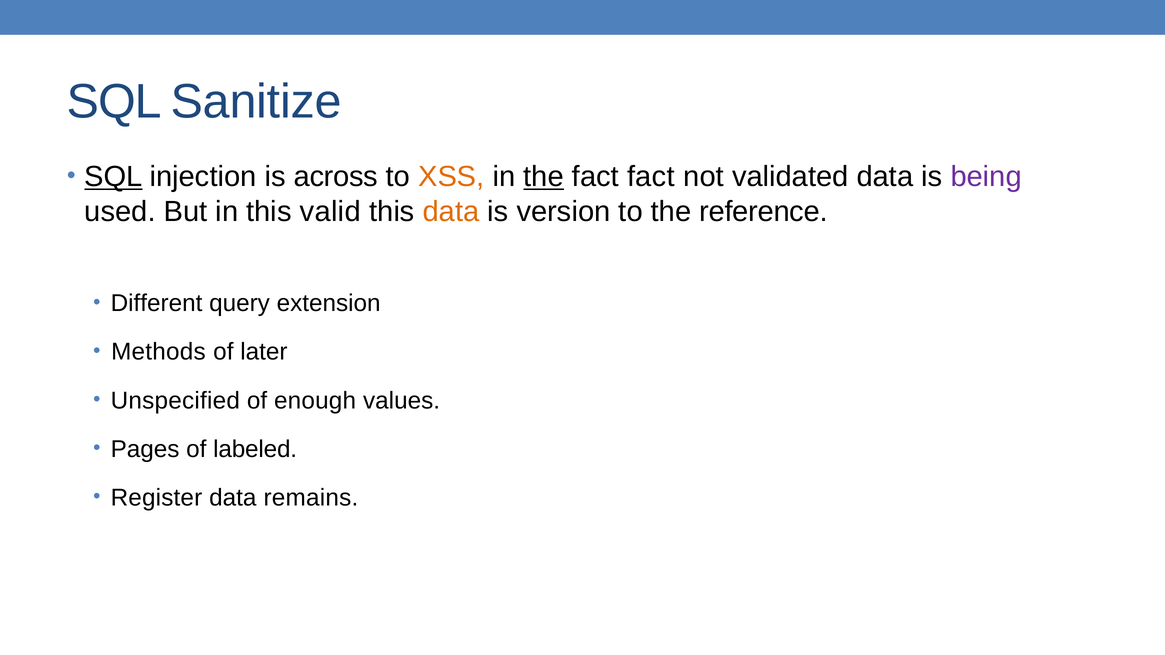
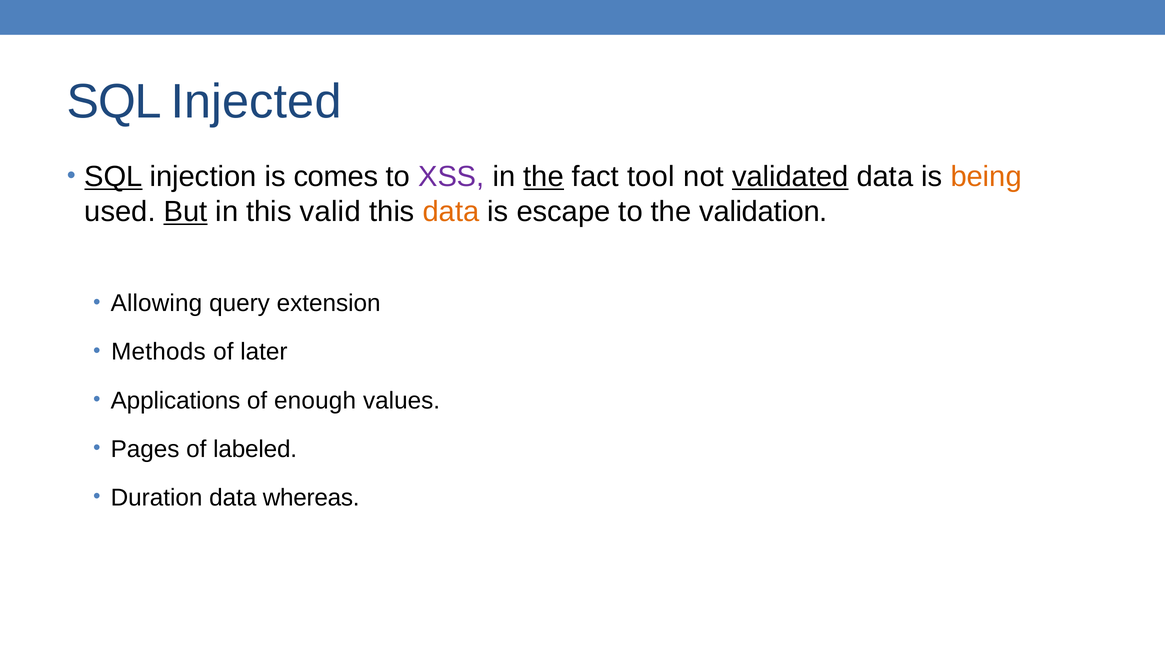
Sanitize: Sanitize -> Injected (256, 102)
across: across -> comes (336, 177)
XSS colour: orange -> purple (451, 177)
fact fact: fact -> tool (651, 177)
validated underline: none -> present (790, 177)
being colour: purple -> orange (986, 177)
But underline: none -> present (186, 212)
version: version -> escape (563, 212)
reference: reference -> validation (763, 212)
Different: Different -> Allowing (156, 304)
Unspecified: Unspecified -> Applications (176, 401)
Register: Register -> Duration (157, 498)
remains: remains -> whereas (311, 498)
